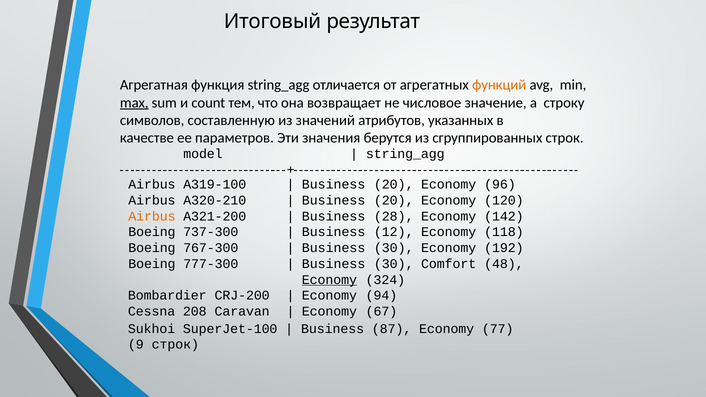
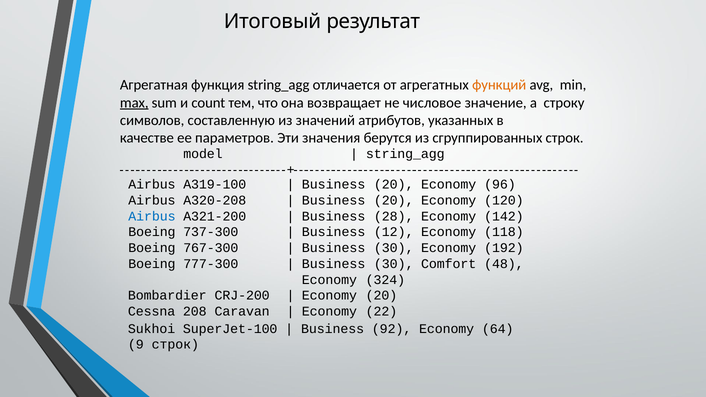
A320-210: A320-210 -> A320-208 (215, 200)
Airbus colour: orange -> blue (152, 216)
Economy underline: present -> none (329, 280)
Economy 94: 94 -> 20 (381, 296)
67: 67 -> 22 (381, 311)
87: 87 -> 92 (392, 329)
77: 77 -> 64 (498, 329)
